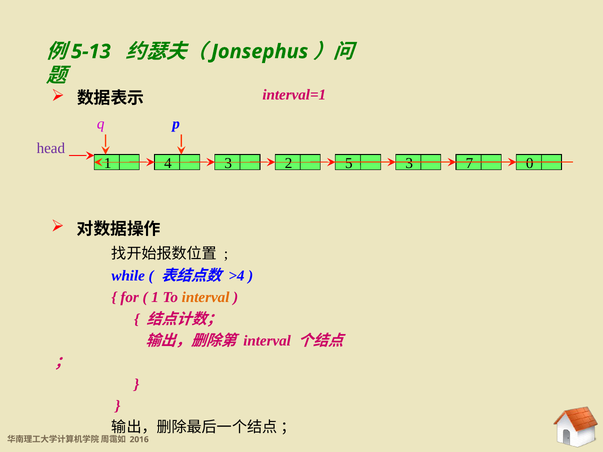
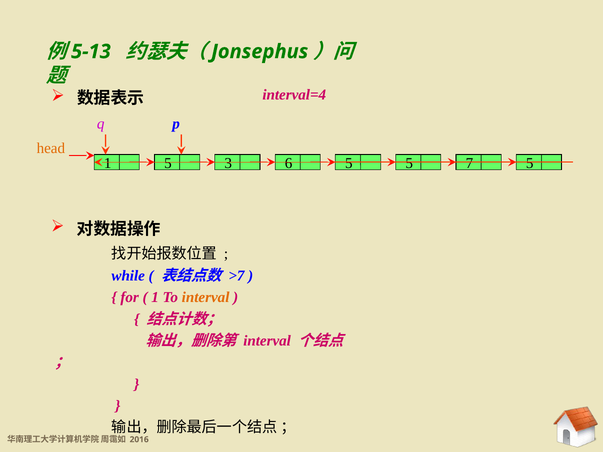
interval=1: interval=1 -> interval=4 (294, 95)
head colour: purple -> orange (51, 149)
1 4: 4 -> 5 (168, 163)
2: 2 -> 6 (289, 163)
5 3: 3 -> 5 (409, 163)
7 0: 0 -> 5 (530, 163)
>4: >4 -> >7 (236, 276)
